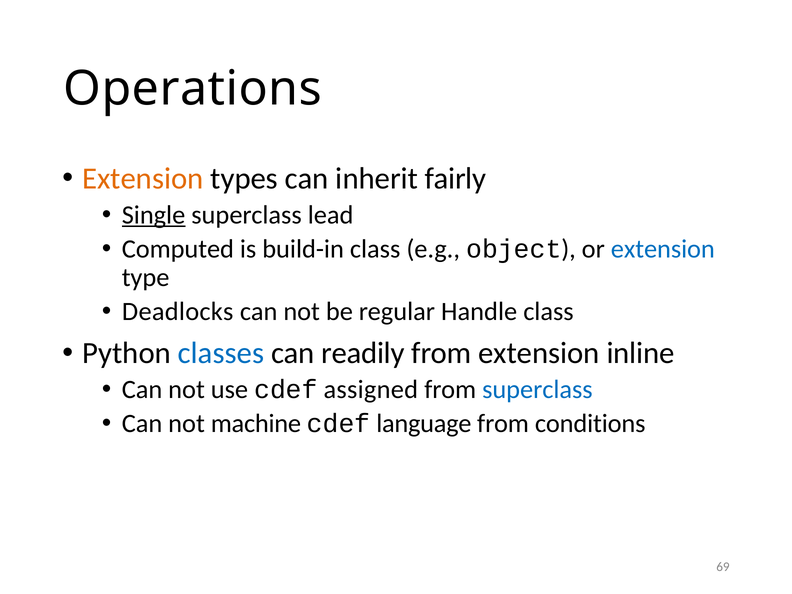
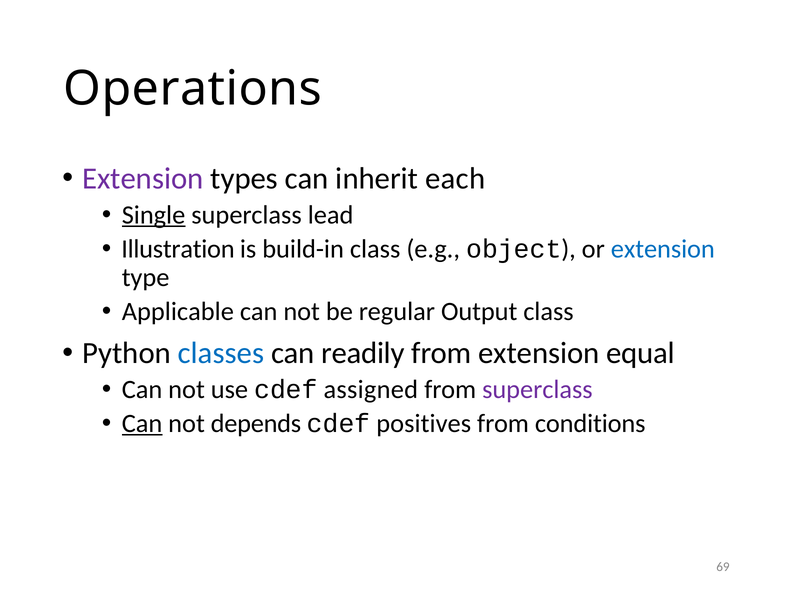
Extension colour: orange -> purple (143, 178)
fairly: fairly -> each (455, 178)
Computed: Computed -> Illustration (178, 249)
Deadlocks: Deadlocks -> Applicable (178, 311)
Handle: Handle -> Output (479, 311)
inline: inline -> equal (641, 353)
superclass colour: blue -> purple (537, 390)
Can underline: none -> present (142, 424)
machine: machine -> depends (256, 424)
language: language -> positives (424, 424)
